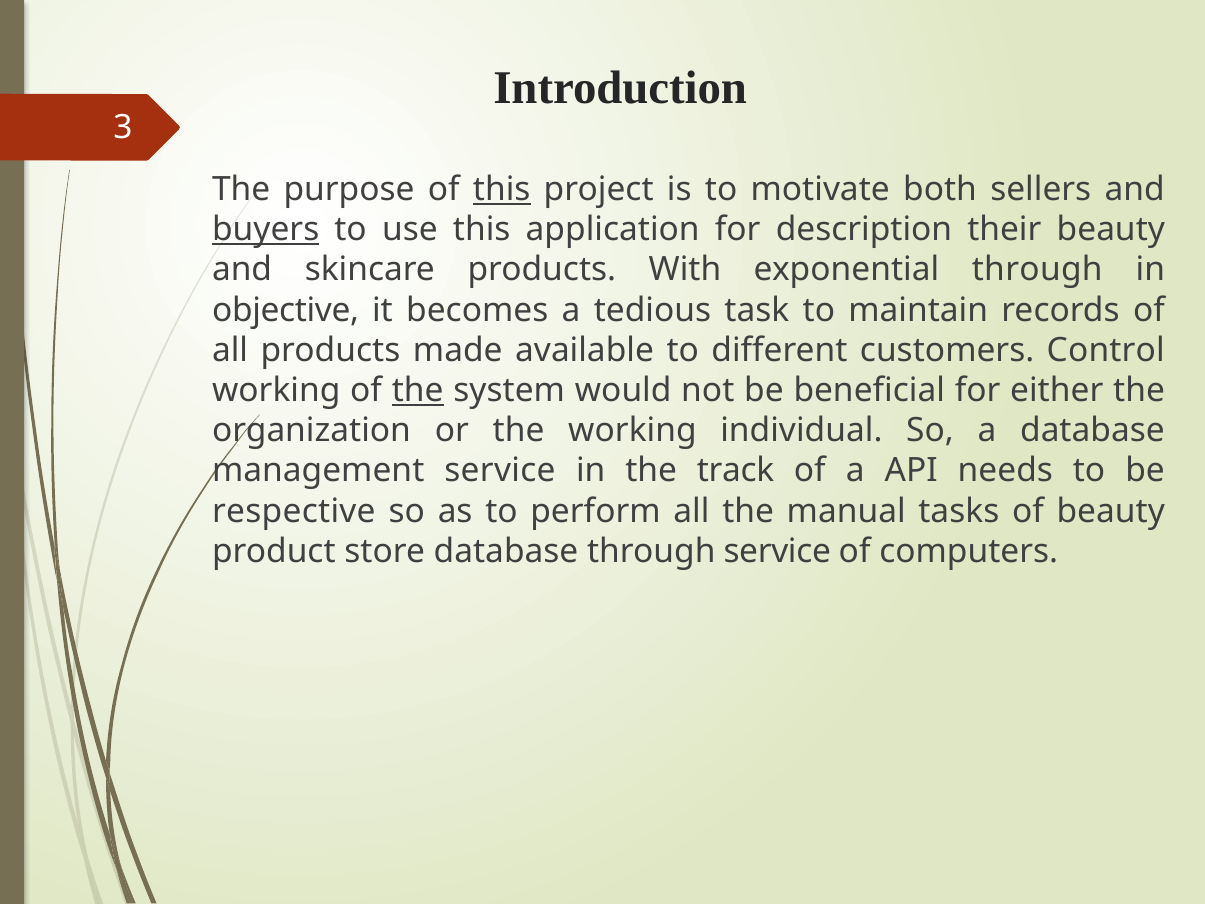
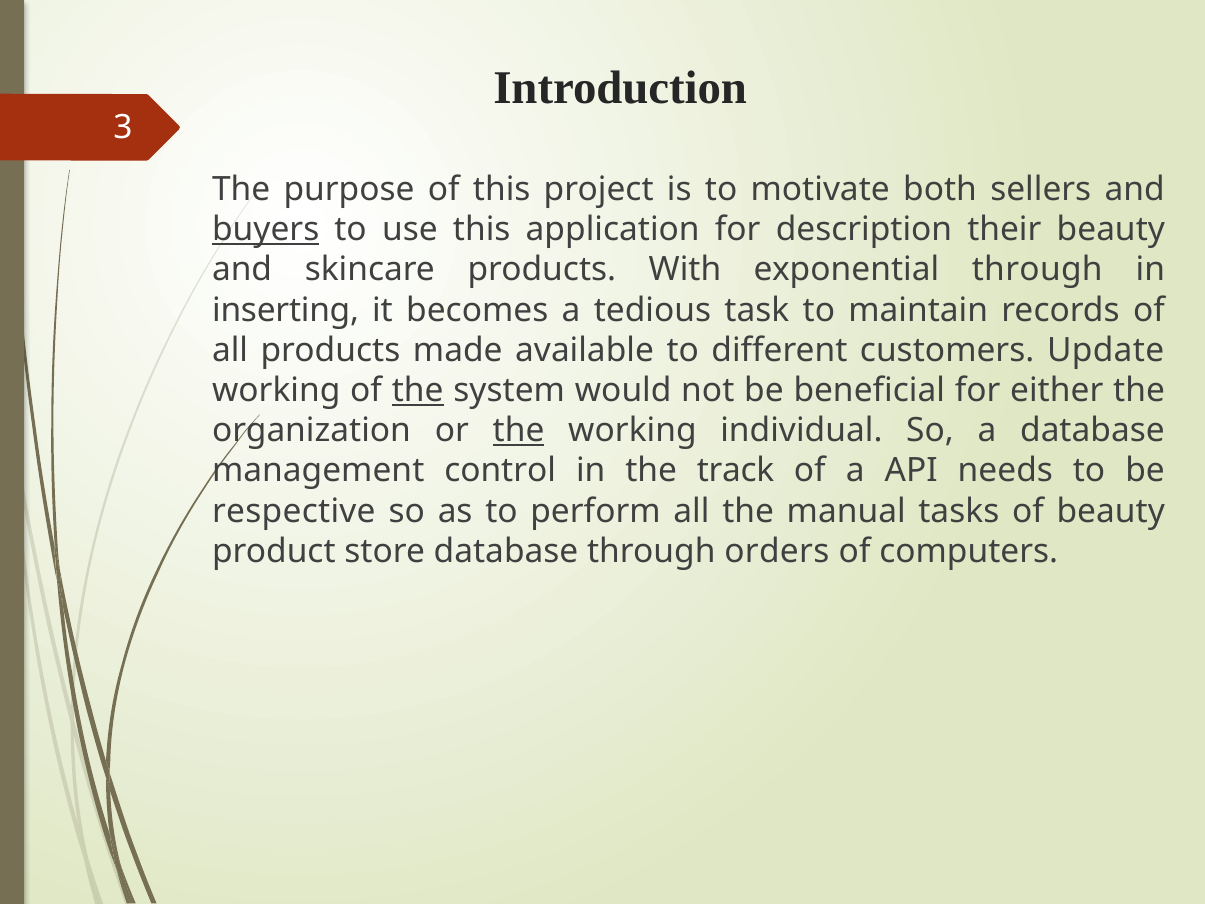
this underline: present -> none (502, 189)
objective: objective -> inserting (286, 310)
Control: Control -> Update (1106, 350)
the underline: none -> present (519, 431)
management service: service -> control (500, 471)
through service: service -> orders (777, 551)
